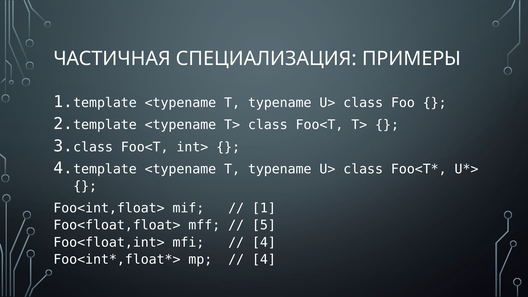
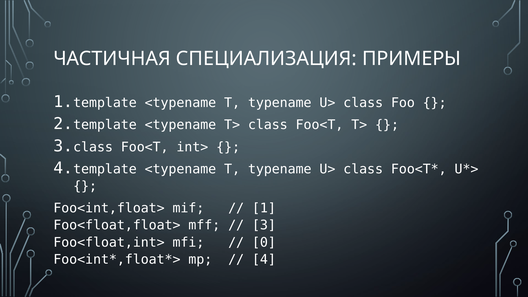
5: 5 -> 3 (264, 225)
4: 4 -> 0 (264, 242)
